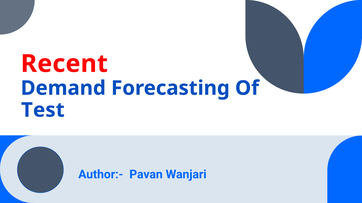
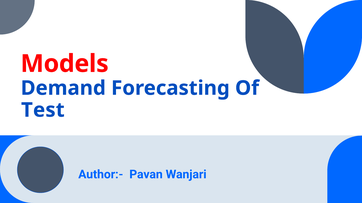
Recent: Recent -> Models (65, 64)
